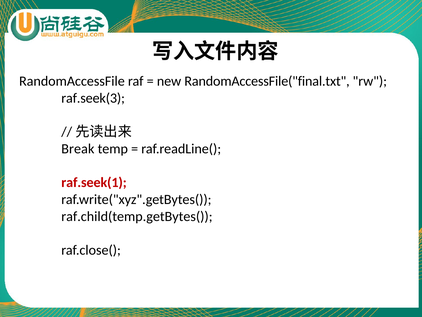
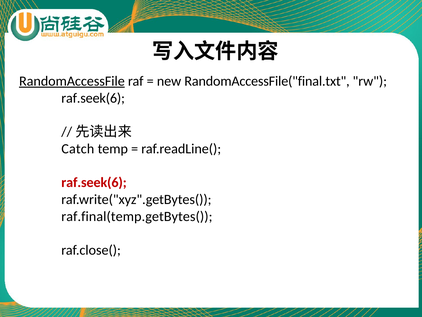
RandomAccessFile underline: none -> present (72, 81)
raf.seek(3: raf.seek(3 -> raf.seek(6 (93, 98)
Break: Break -> Catch (78, 149)
raf.seek(1: raf.seek(1 -> raf.seek(6 (94, 182)
raf.child(temp.getBytes(: raf.child(temp.getBytes( -> raf.final(temp.getBytes( (137, 216)
